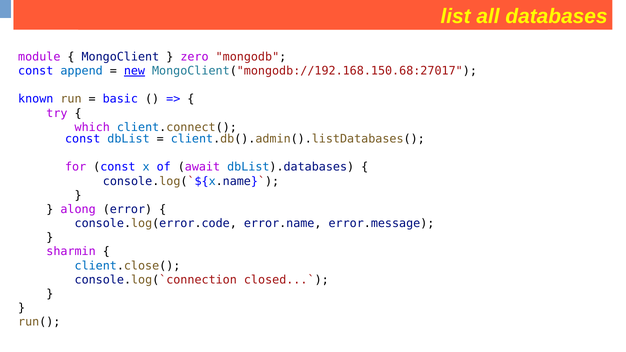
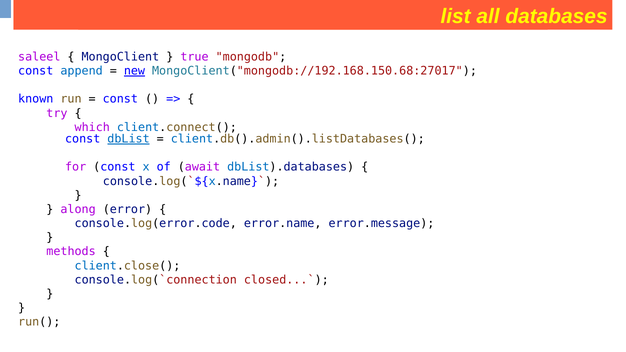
module: module -> saleel (39, 57)
zero: zero -> true (194, 57)
basic: basic -> const (120, 99)
dbList underline: none -> present (129, 139)
sharmin: sharmin -> methods (71, 252)
